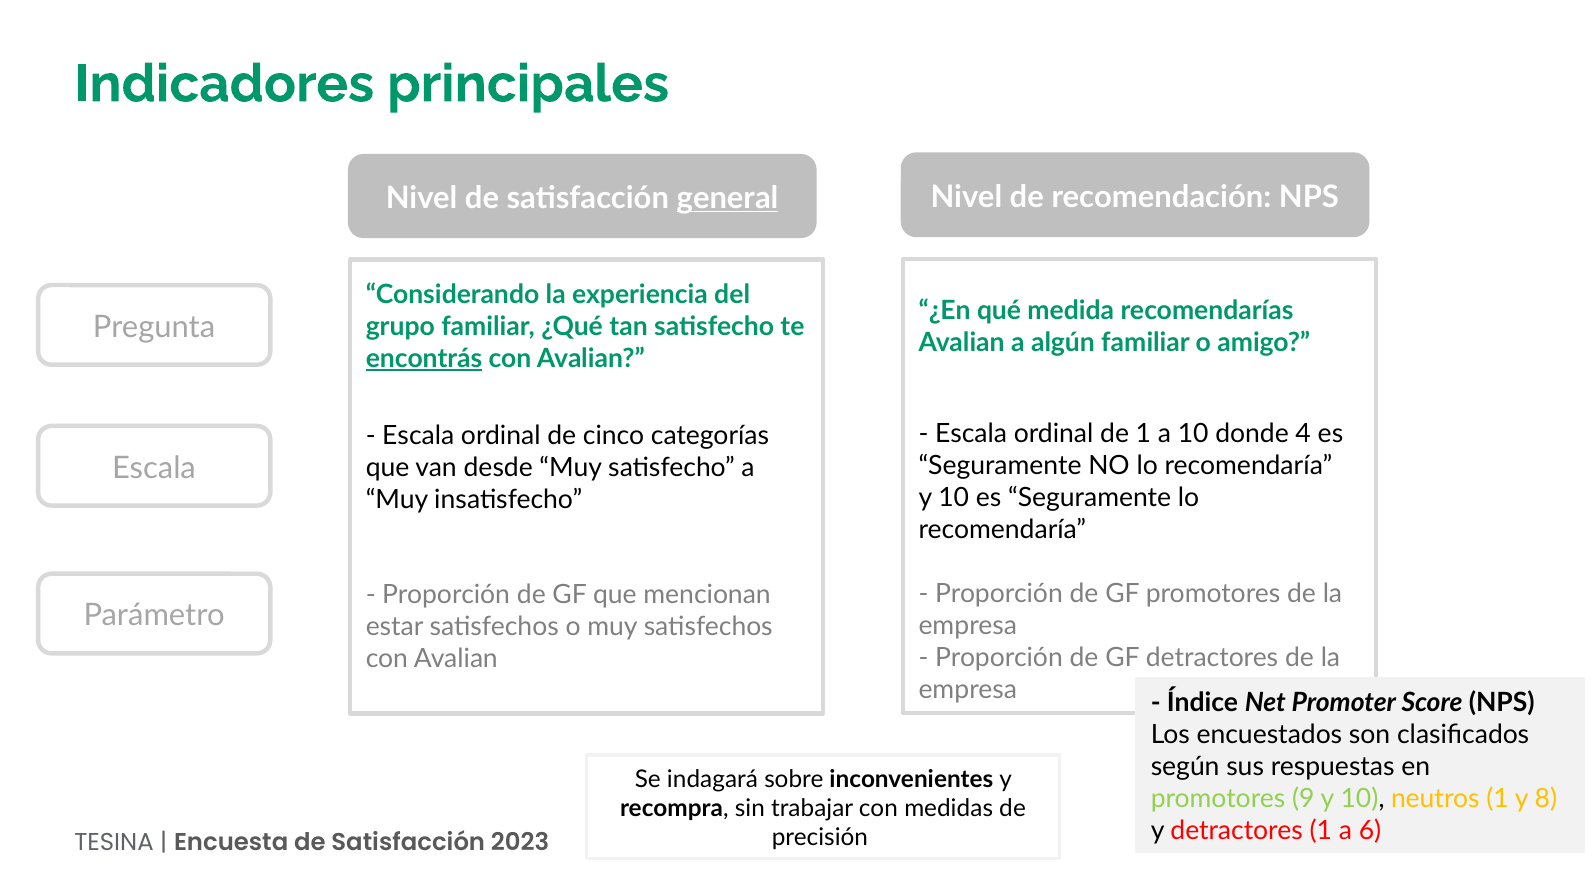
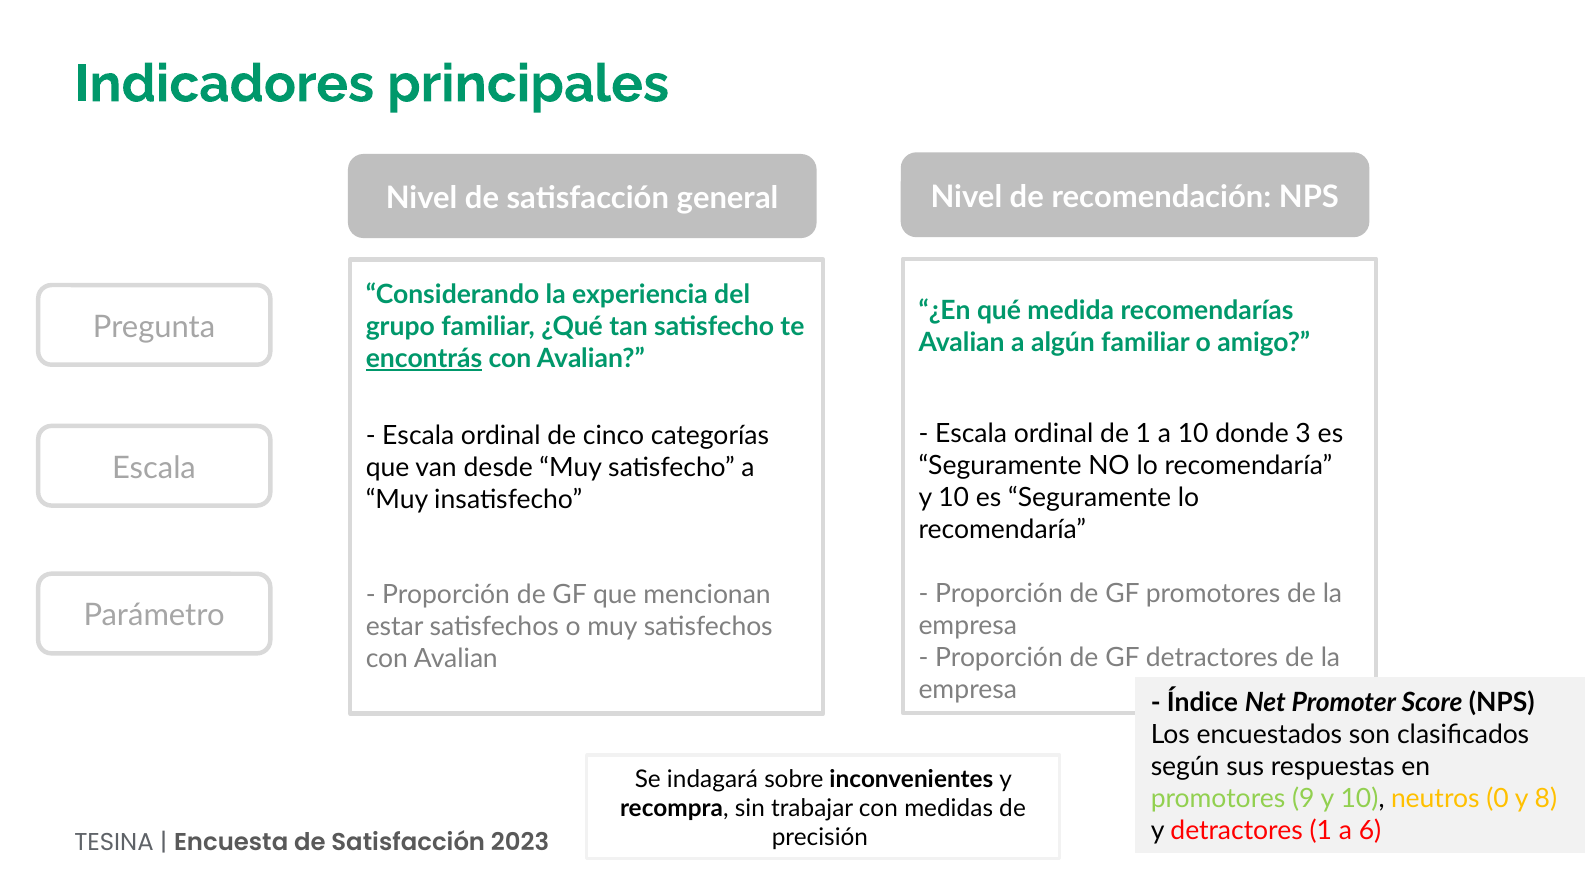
general underline: present -> none (728, 198)
4: 4 -> 3 (1303, 434)
neutros 1: 1 -> 0 (1498, 799)
